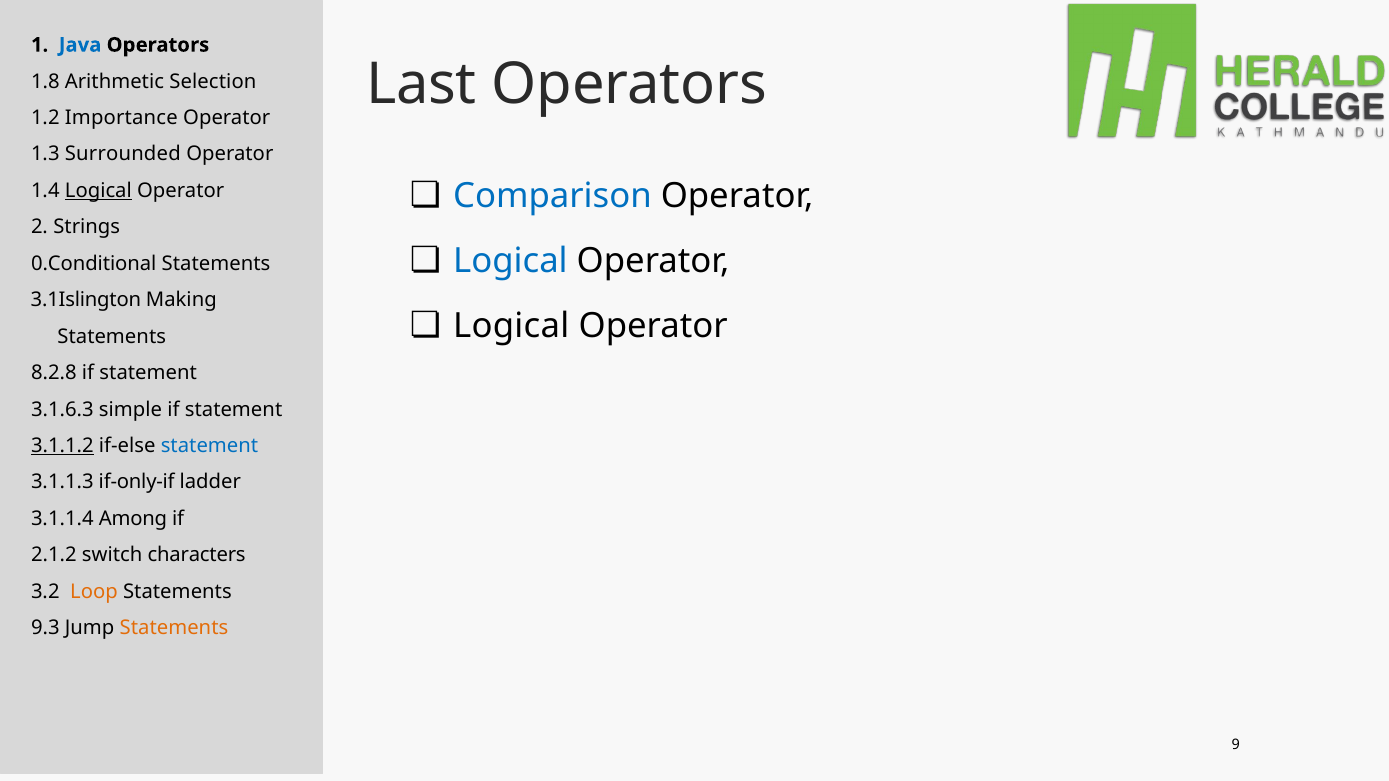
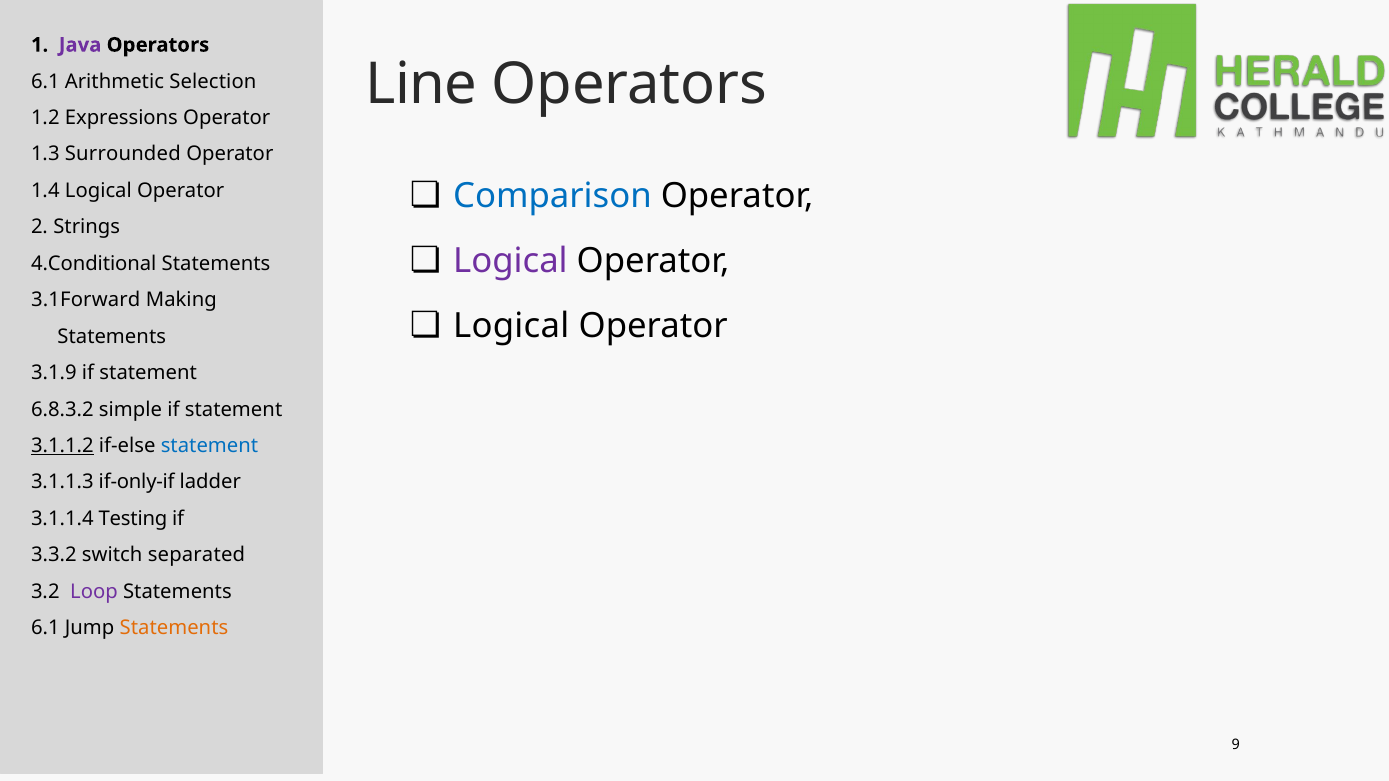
Java colour: blue -> purple (80, 45)
Last: Last -> Line (422, 85)
1.8: 1.8 -> 6.1 (45, 81)
Importance: Importance -> Expressions (121, 118)
Logical underline: present -> none (98, 191)
Logical colour: blue -> purple (510, 261)
0.Conditional: 0.Conditional -> 4.Conditional (94, 264)
3.1Islington: 3.1Islington -> 3.1Forward (86, 300)
8.2.8: 8.2.8 -> 3.1.9 (54, 373)
3.1.6.3: 3.1.6.3 -> 6.8.3.2 (62, 410)
Among: Among -> Testing (133, 519)
2.1.2: 2.1.2 -> 3.3.2 (54, 555)
characters: characters -> separated (196, 555)
Loop colour: orange -> purple (94, 592)
9.3: 9.3 -> 6.1 (45, 628)
